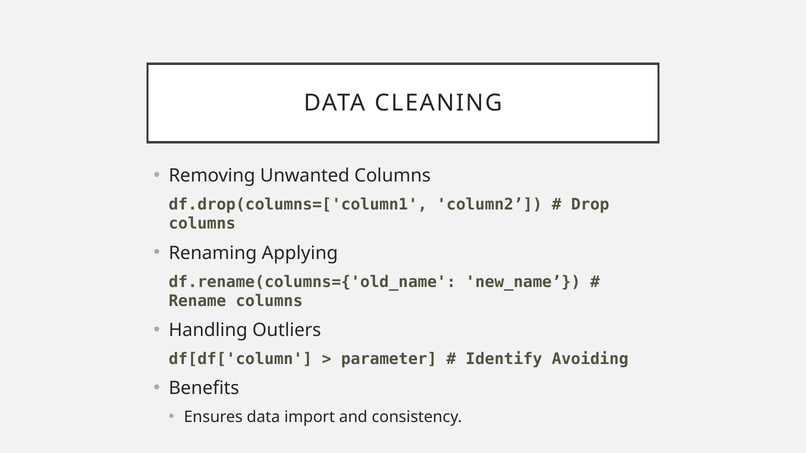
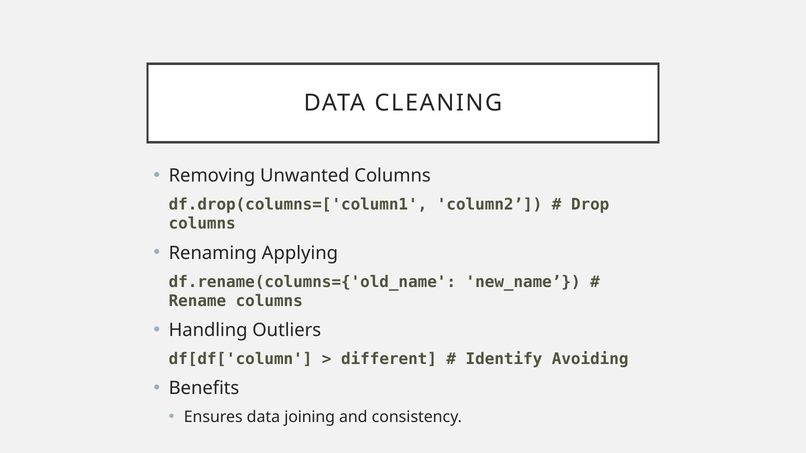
parameter: parameter -> different (389, 359)
import: import -> joining (310, 417)
